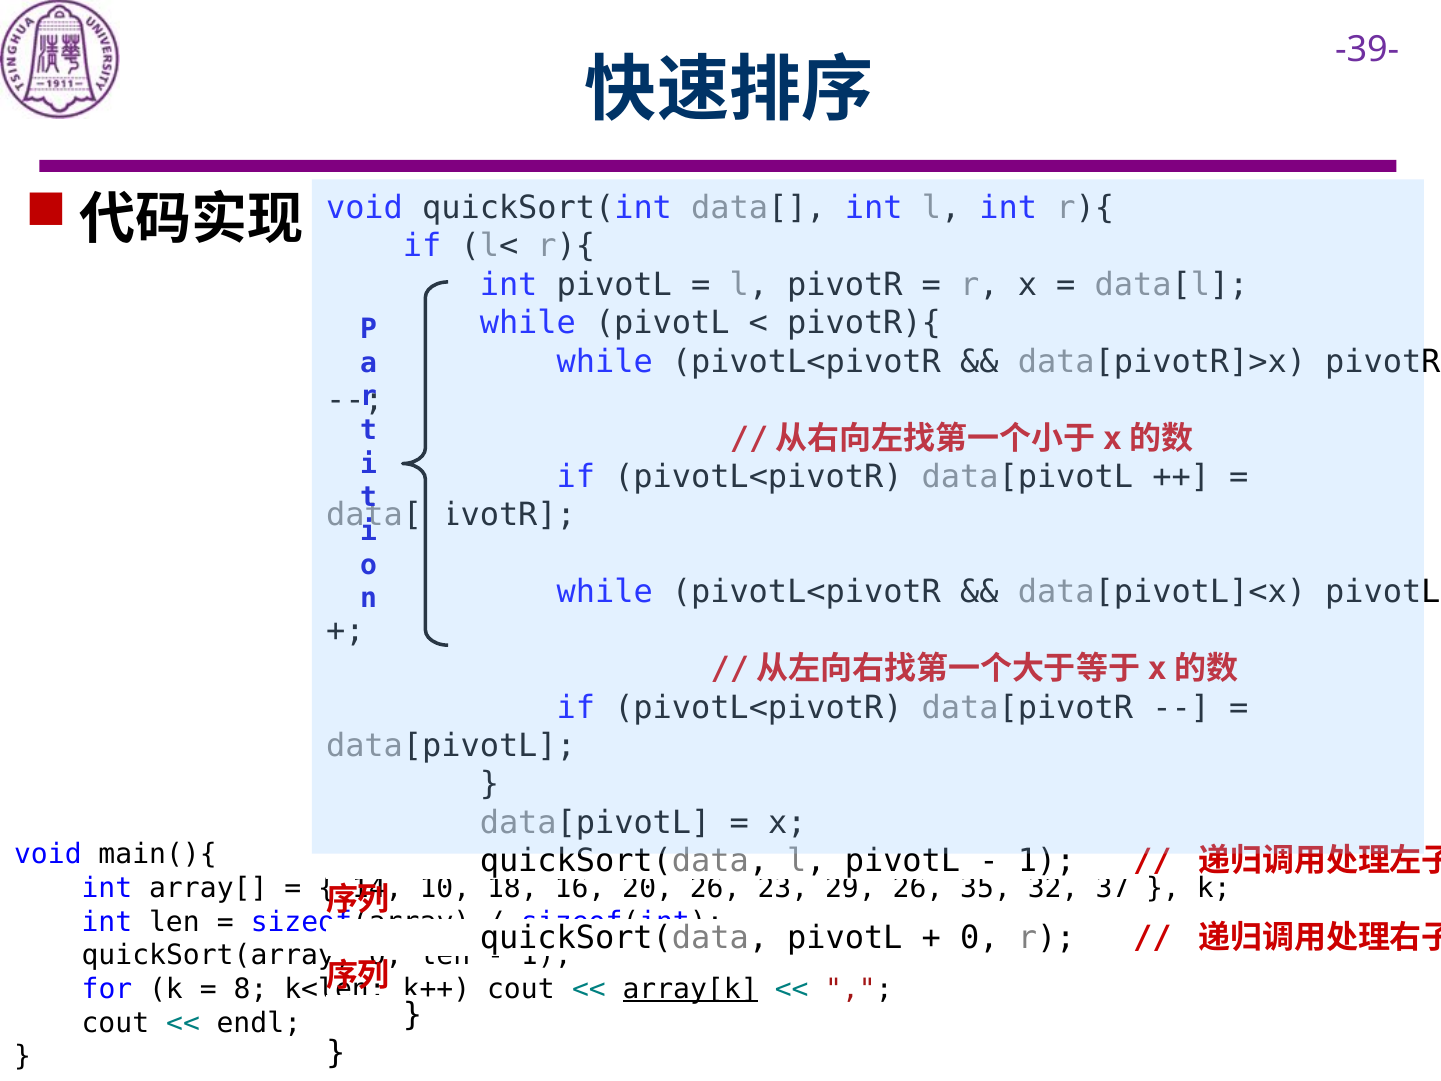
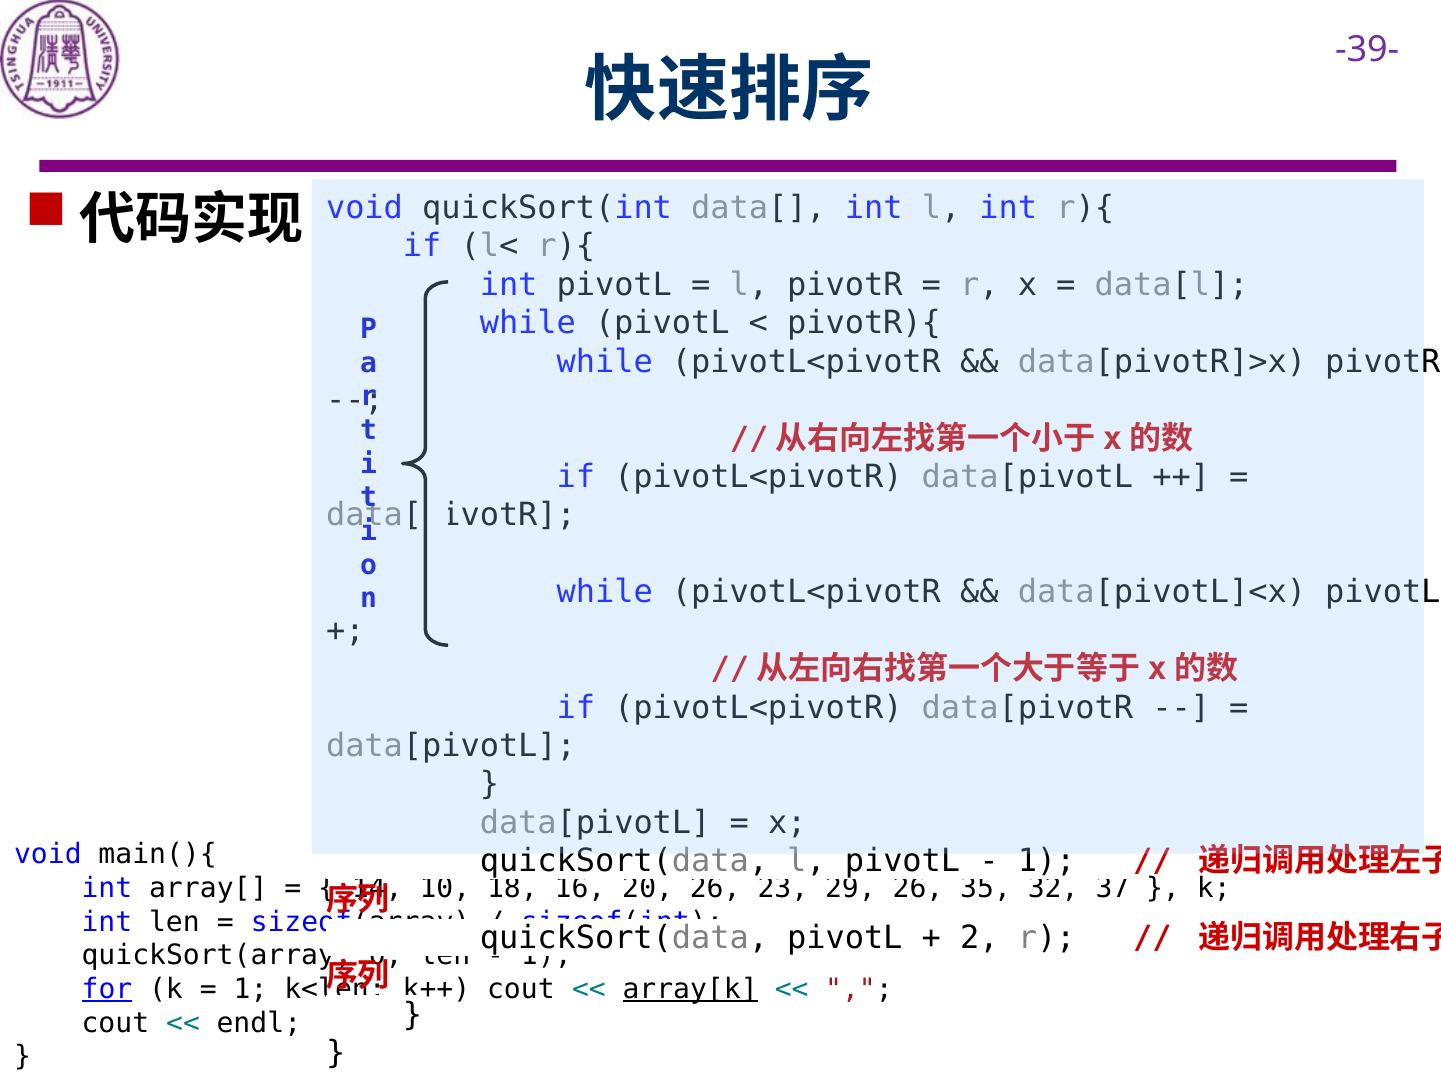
0: 0 -> 2 (979, 938)
for underline: none -> present (107, 989)
8: 8 -> 1 (250, 989)
